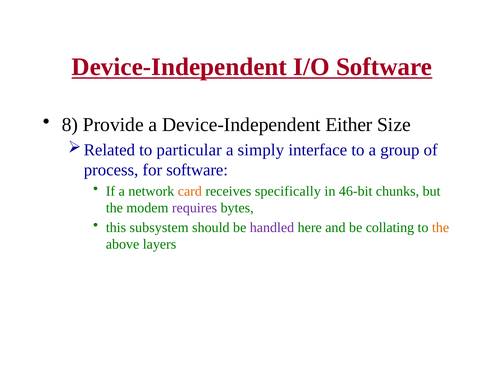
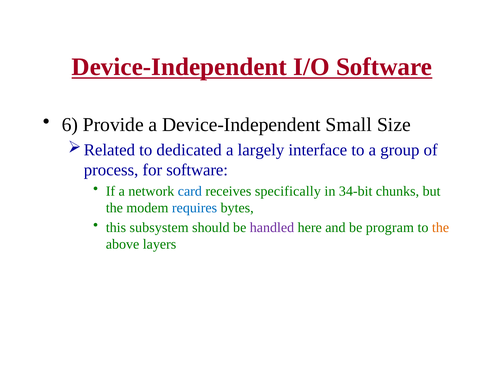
8: 8 -> 6 (70, 125)
Either: Either -> Small (349, 125)
particular: particular -> dedicated (189, 150)
simply: simply -> largely (261, 150)
card colour: orange -> blue (190, 191)
46-bit: 46-bit -> 34-bit (356, 191)
requires colour: purple -> blue (195, 208)
collating: collating -> program (390, 228)
